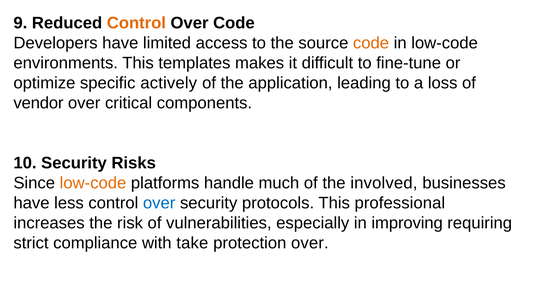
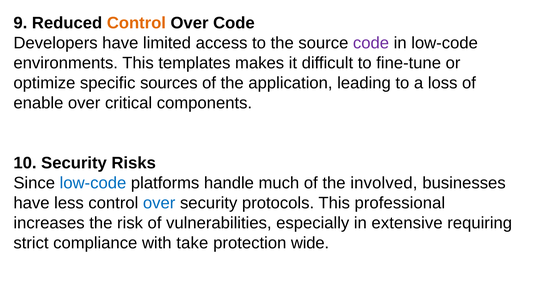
code colour: orange -> purple (371, 43)
actively: actively -> sources (169, 83)
vendor: vendor -> enable (38, 103)
low-code colour: orange -> blue (93, 183)
improving: improving -> extensive (407, 223)
protection over: over -> wide (310, 243)
